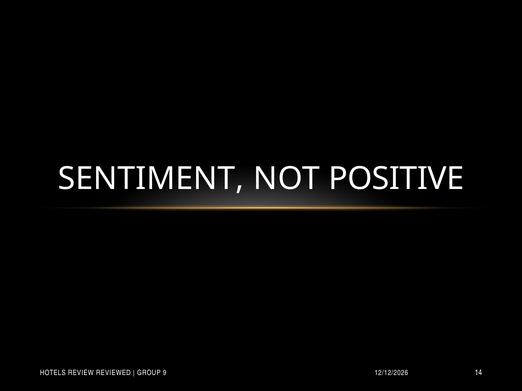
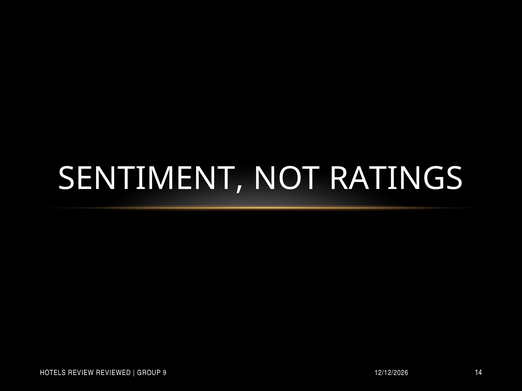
POSITIVE: POSITIVE -> RATINGS (396, 179)
